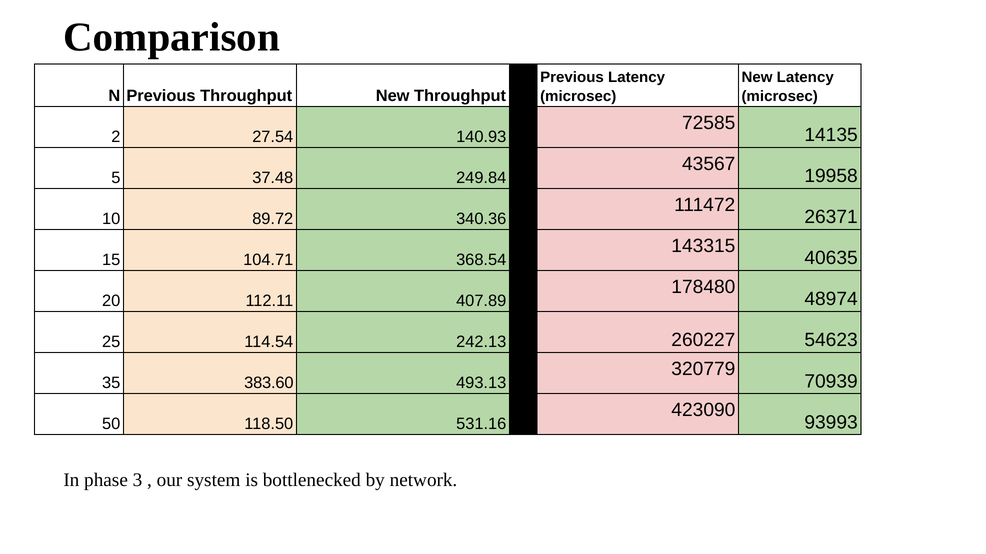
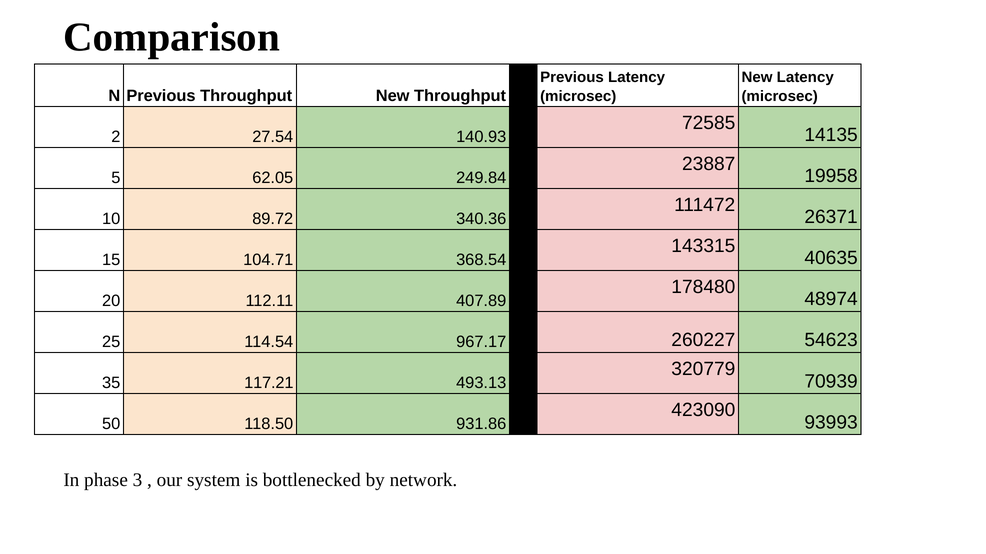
43567: 43567 -> 23887 (709, 164)
37.48: 37.48 -> 62.05 (273, 178)
242.13: 242.13 -> 967.17 (481, 342)
383.60: 383.60 -> 117.21 (269, 383)
531.16: 531.16 -> 931.86 (481, 424)
